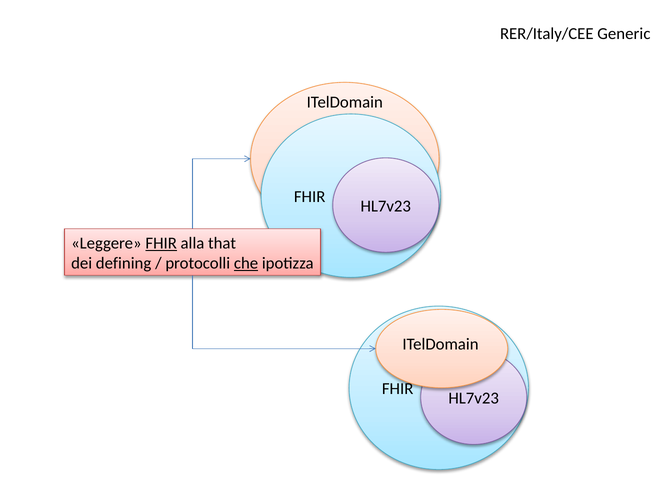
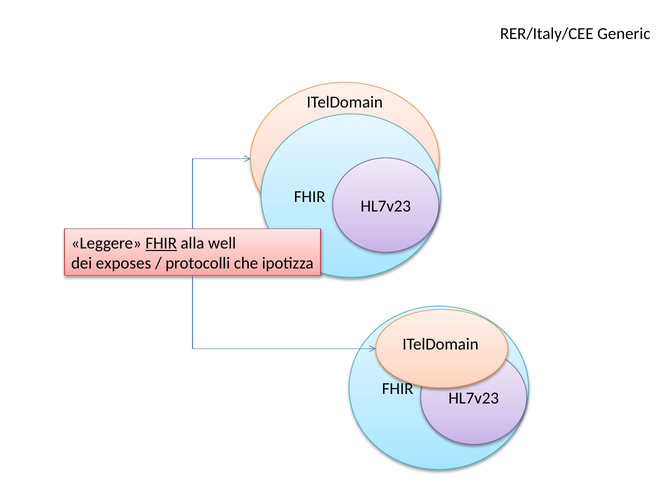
that: that -> well (222, 243)
defining: defining -> exposes (124, 263)
che underline: present -> none (246, 263)
